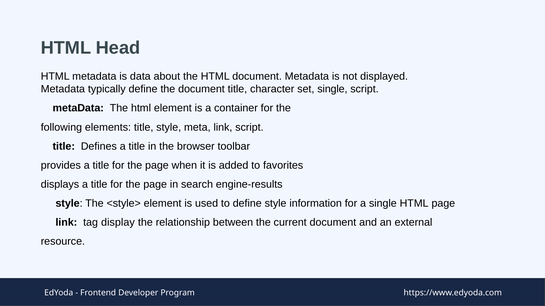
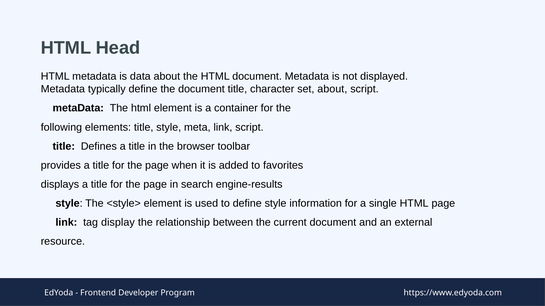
set single: single -> about (332, 89)
